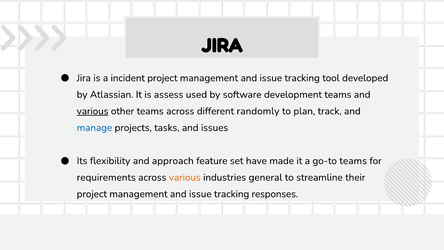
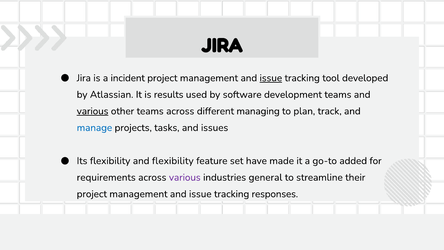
issue underline: none -> present (271, 78)
assess: assess -> results (169, 94)
randomly: randomly -> managing (258, 111)
and approach: approach -> flexibility (173, 161)
go-to teams: teams -> added (353, 161)
various colour: orange -> purple (185, 177)
